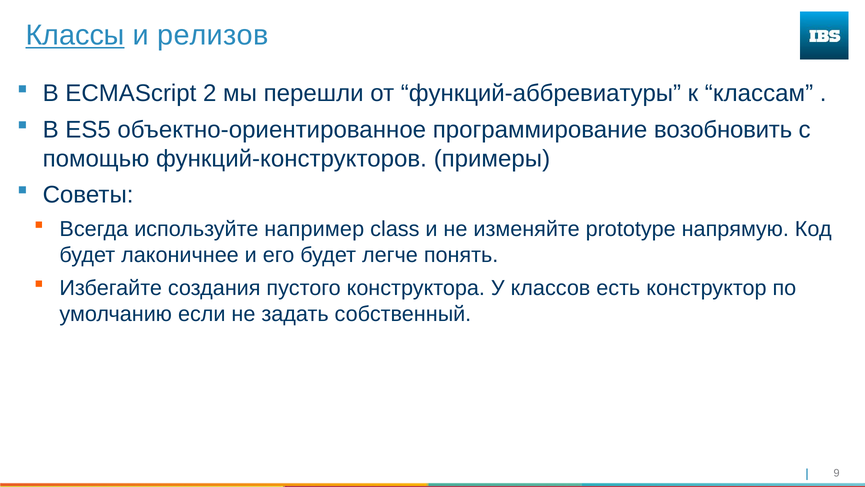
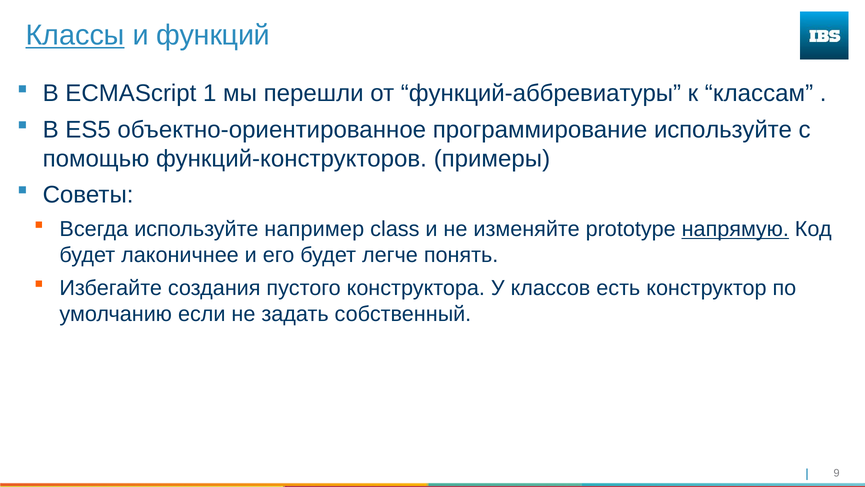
релизов: релизов -> функций (213, 35)
2: 2 -> 1 (210, 93)
программирование возобновить: возобновить -> используйте (723, 130)
напрямую underline: none -> present (735, 229)
